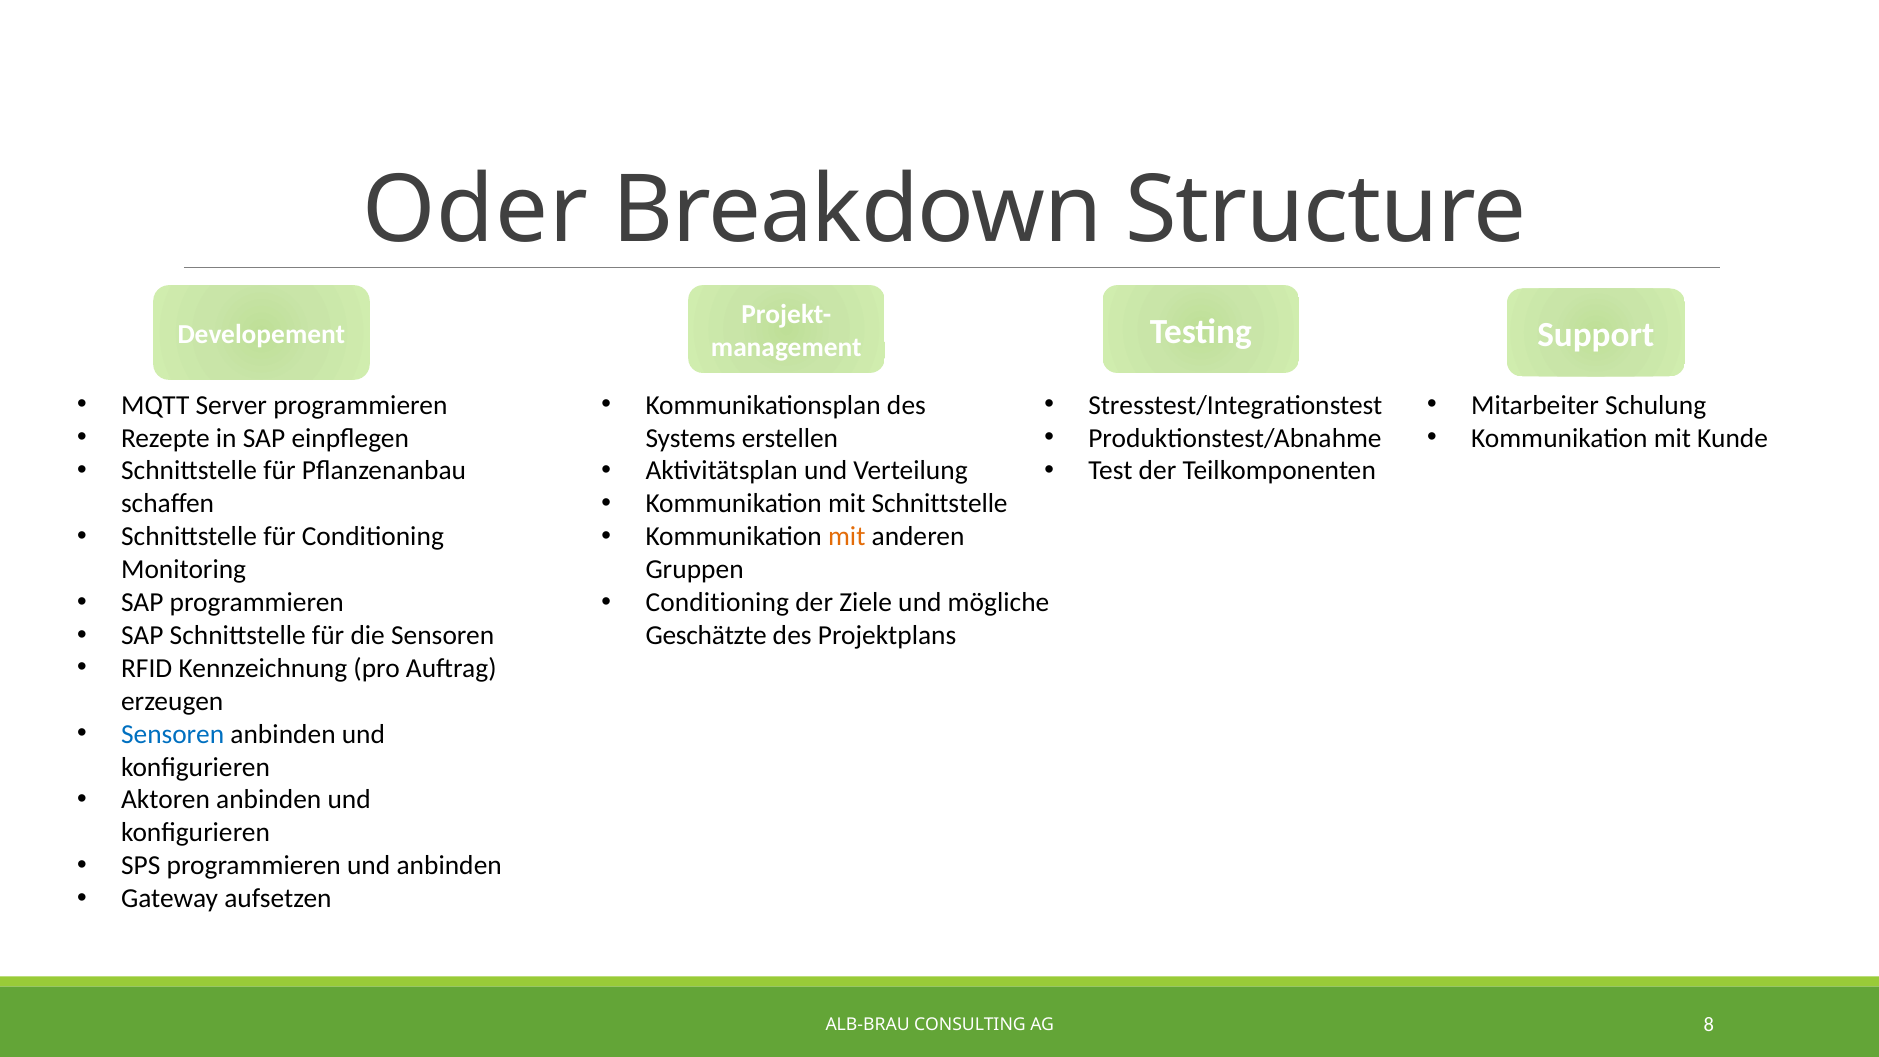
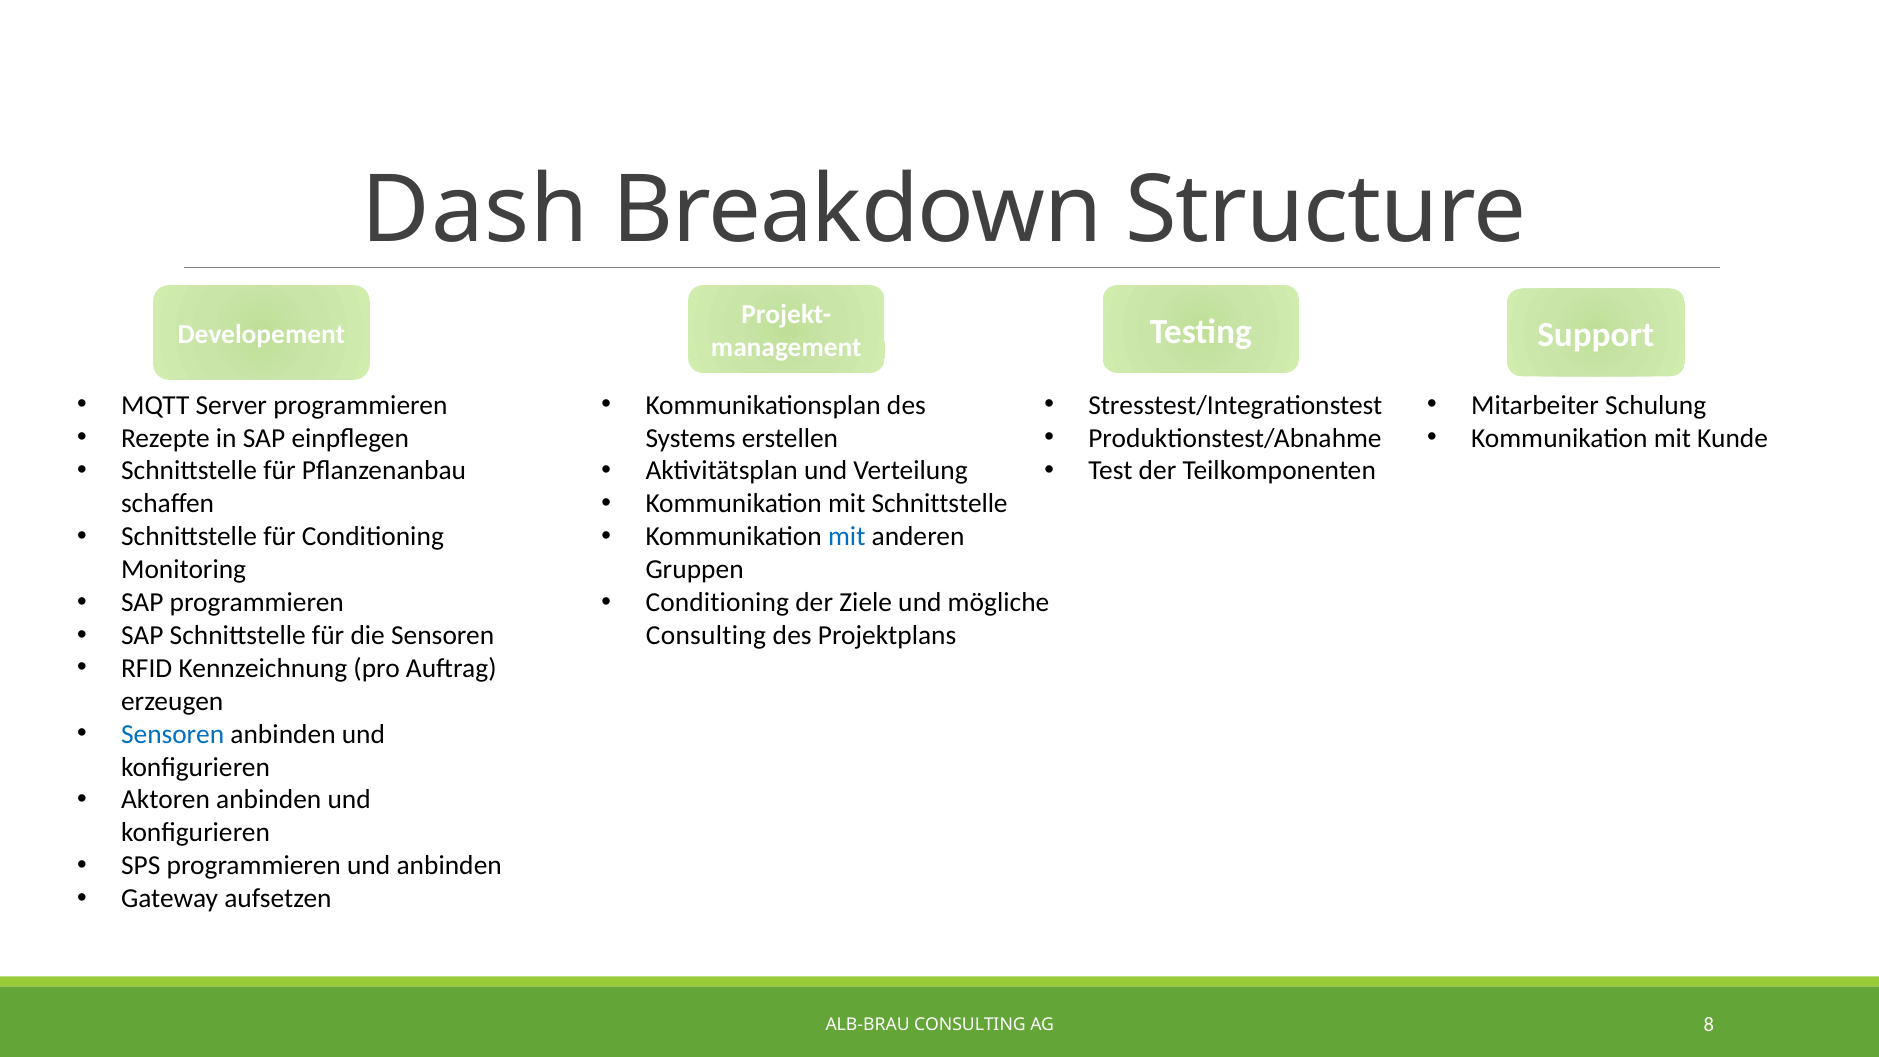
Oder: Oder -> Dash (475, 211)
mit colour: orange -> blue (847, 537)
Geschätzte: Geschätzte -> Consulting (706, 635)
